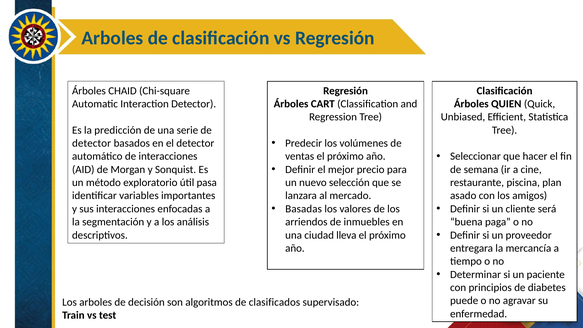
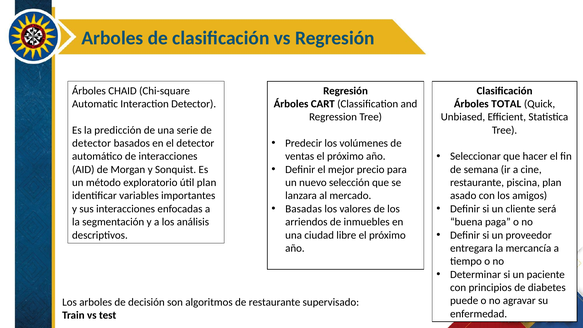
QUIEN: QUIEN -> TOTAL (506, 104)
útil pasa: pasa -> plan (207, 183)
lleva: lleva -> libre (346, 235)
de clasificados: clasificados -> restaurante (275, 302)
